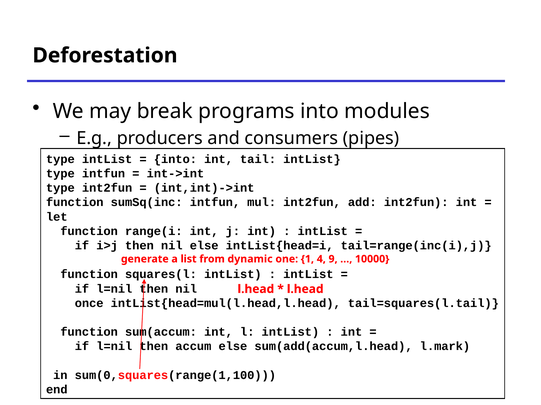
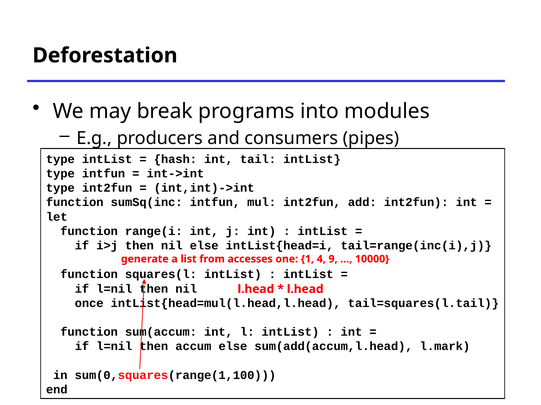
into: into -> hash (175, 159)
dynamic: dynamic -> accesses (250, 259)
